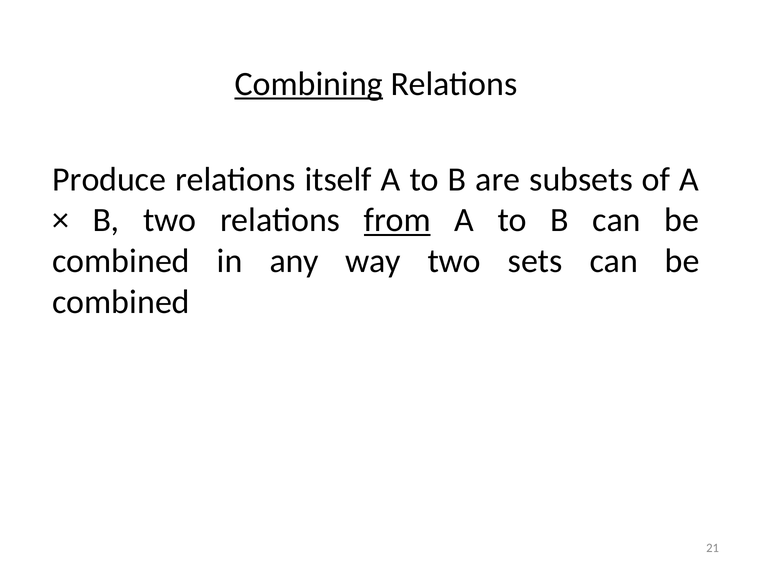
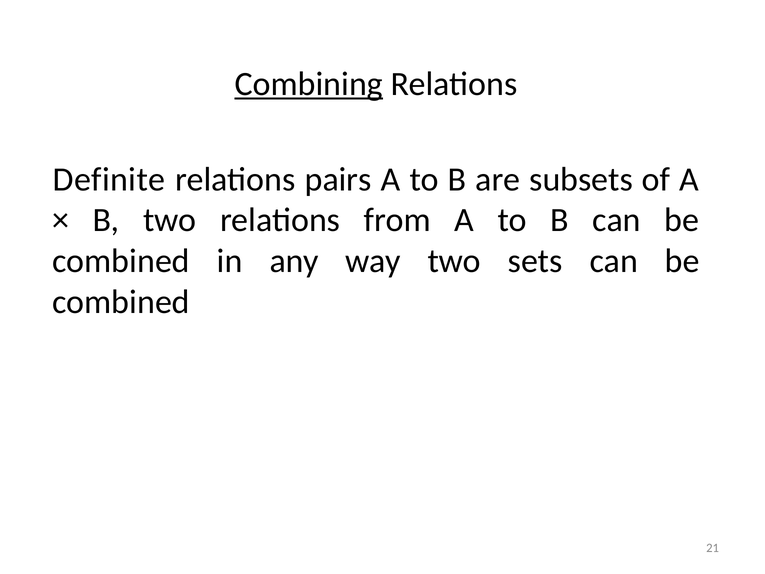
Produce: Produce -> Definite (109, 179)
itself: itself -> pairs (338, 179)
from underline: present -> none (397, 220)
